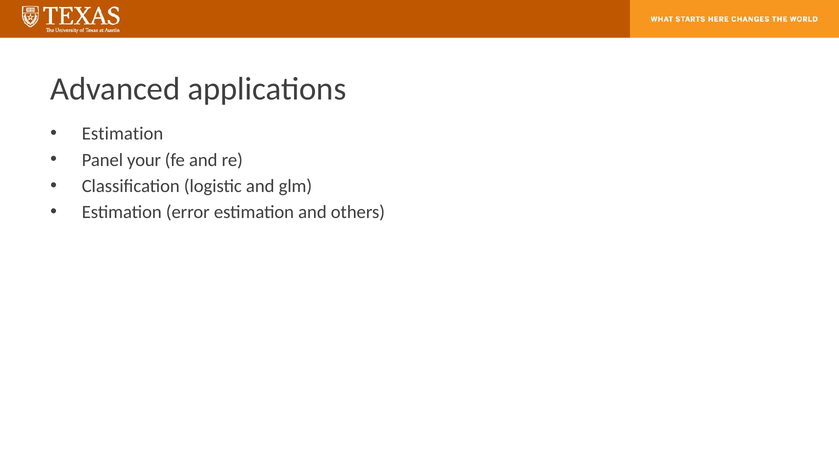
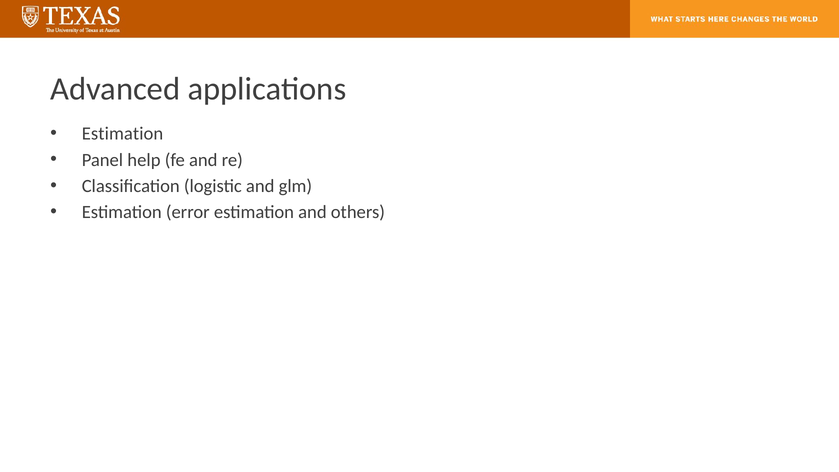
your: your -> help (144, 160)
